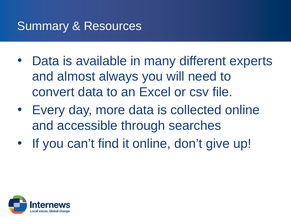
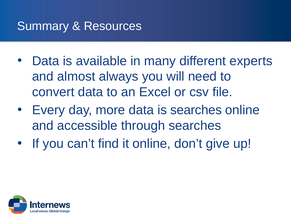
is collected: collected -> searches (196, 110)
